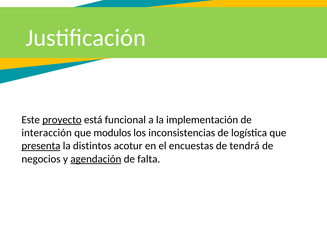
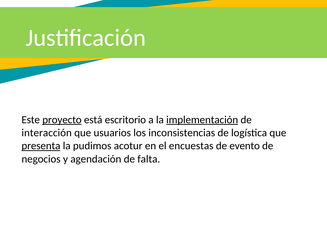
funcional: funcional -> escritorio (125, 120)
implementación underline: none -> present (202, 120)
modulos: modulos -> usuarios (112, 133)
distintos: distintos -> pudimos (92, 146)
tendrá: tendrá -> evento (245, 146)
agendación underline: present -> none (96, 159)
